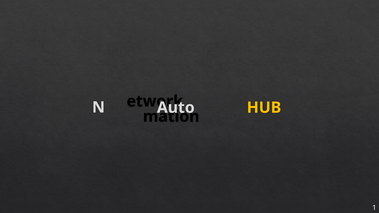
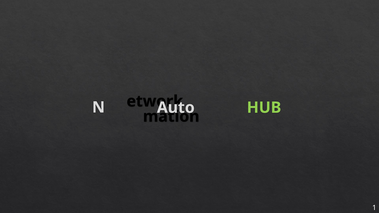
HUB colour: yellow -> light green (264, 108)
